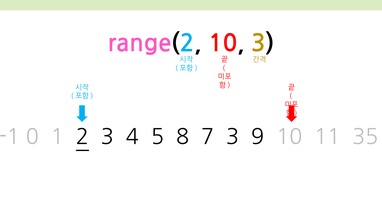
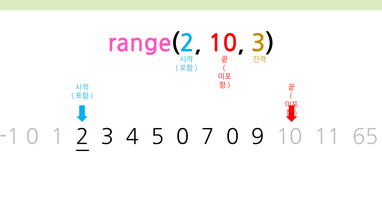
5 8: 8 -> 0 (183, 137)
7 3: 3 -> 0 (233, 137)
35: 35 -> 65 (365, 137)
